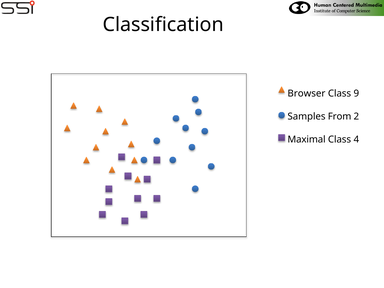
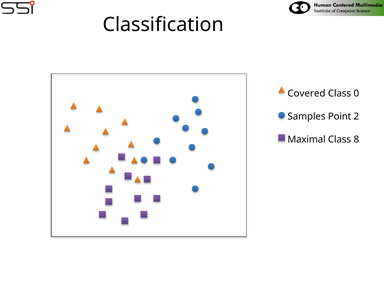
Browser: Browser -> Covered (306, 93)
9: 9 -> 0 (356, 93)
From: From -> Point (340, 117)
4: 4 -> 8 (356, 140)
